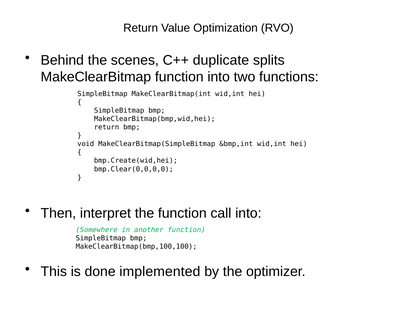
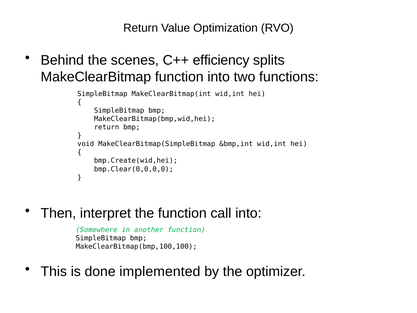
duplicate: duplicate -> efficiency (221, 60)
